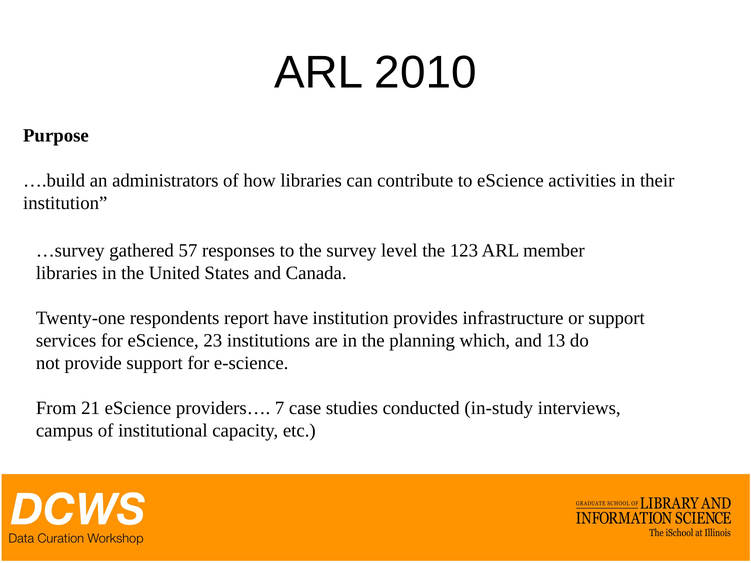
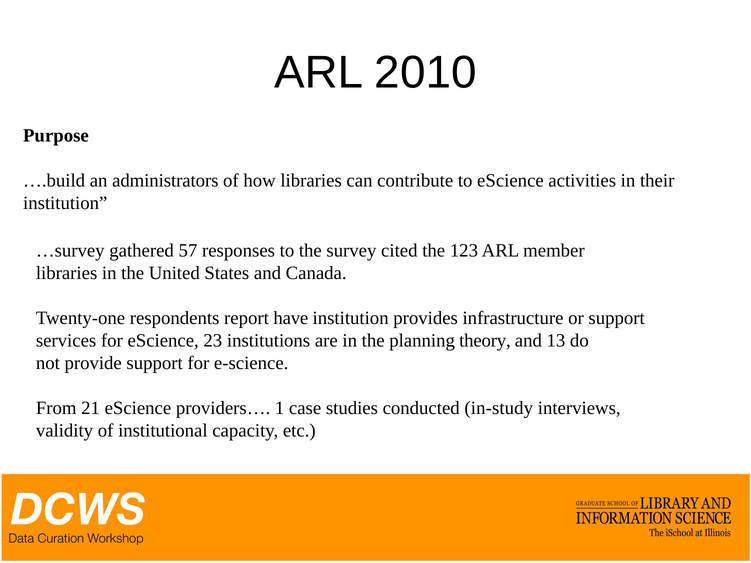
level: level -> cited (399, 250)
which: which -> theory (485, 341)
7: 7 -> 1 (280, 408)
campus: campus -> validity (65, 431)
